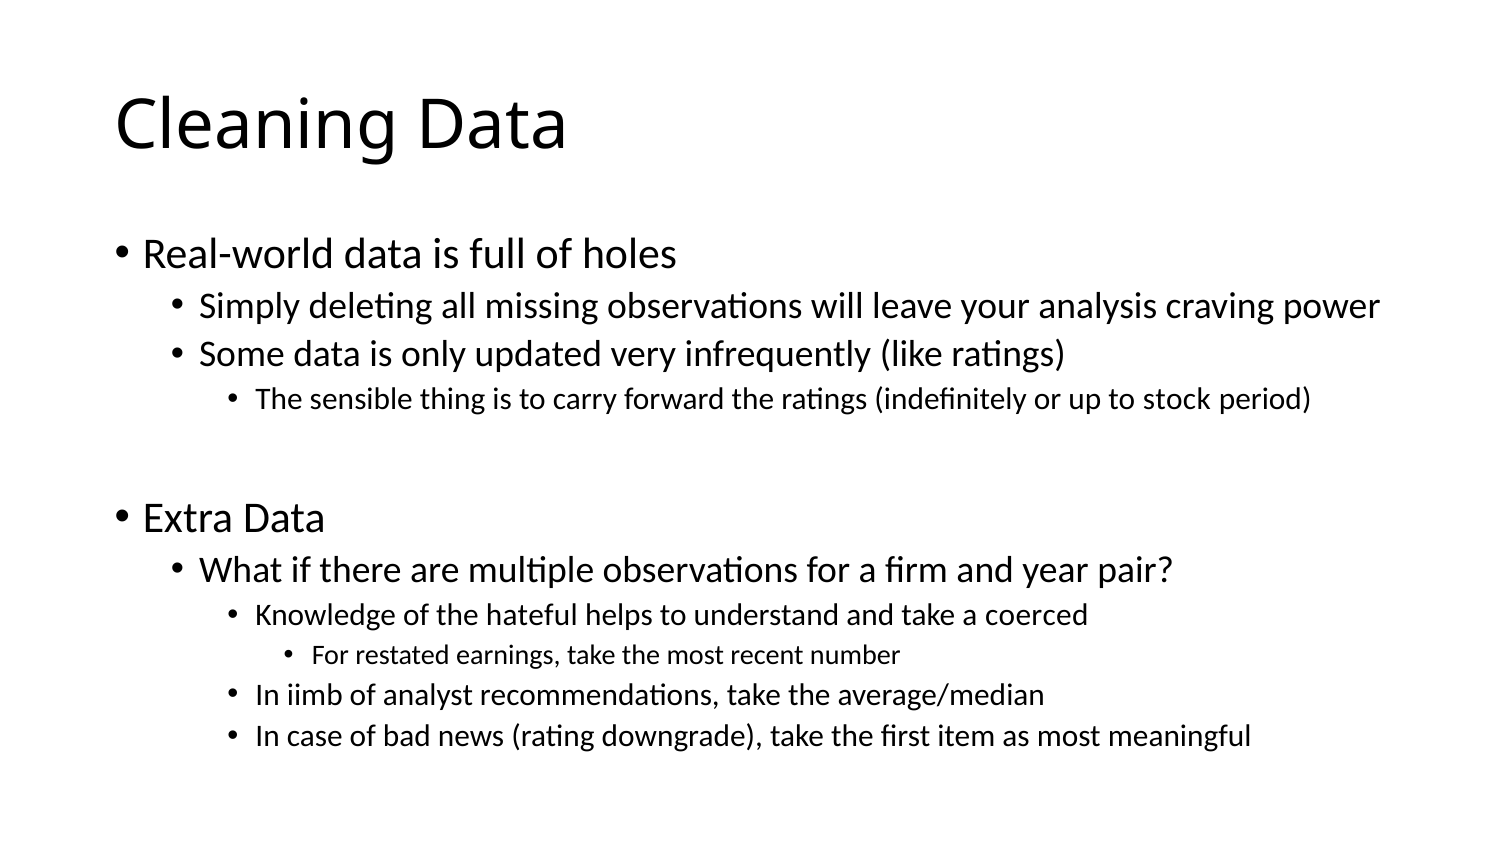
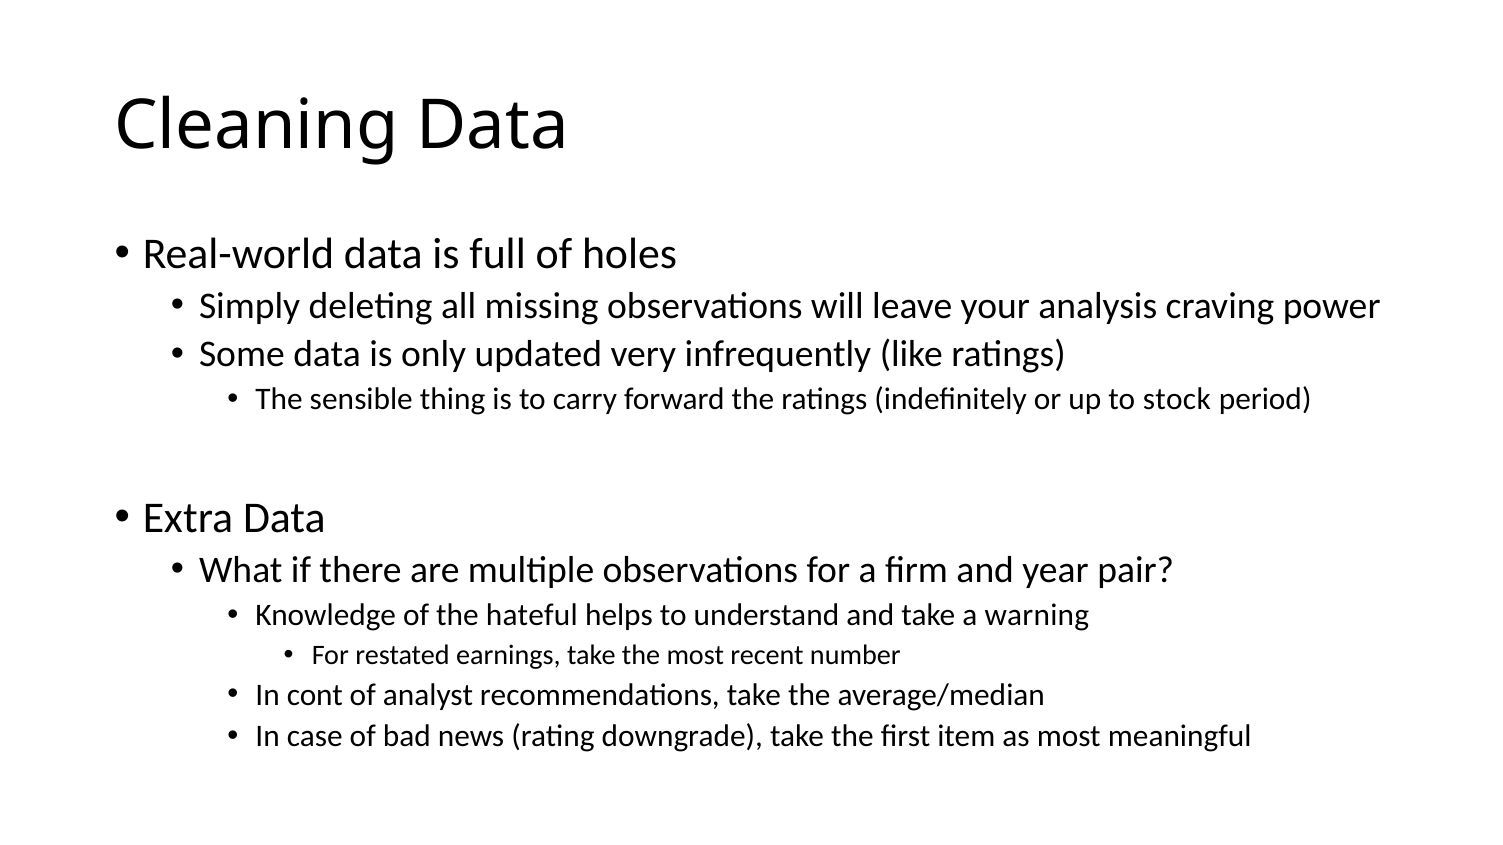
coerced: coerced -> warning (1037, 615)
iimb: iimb -> cont (315, 695)
